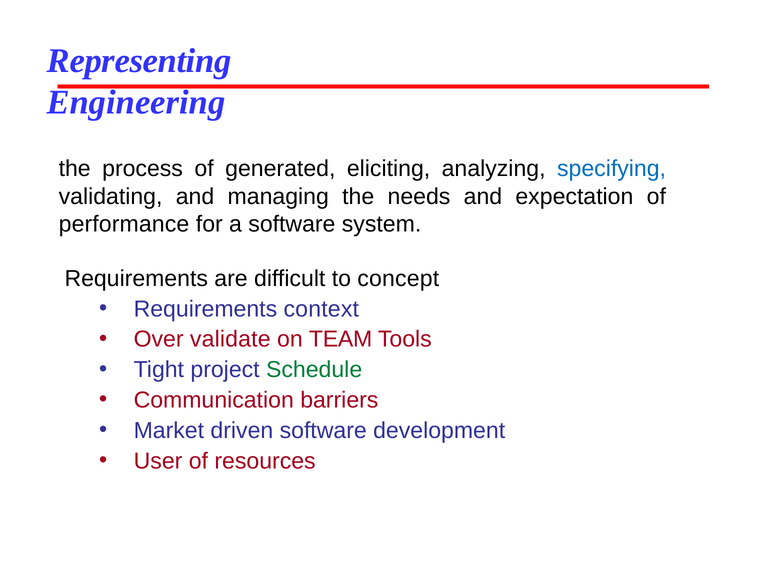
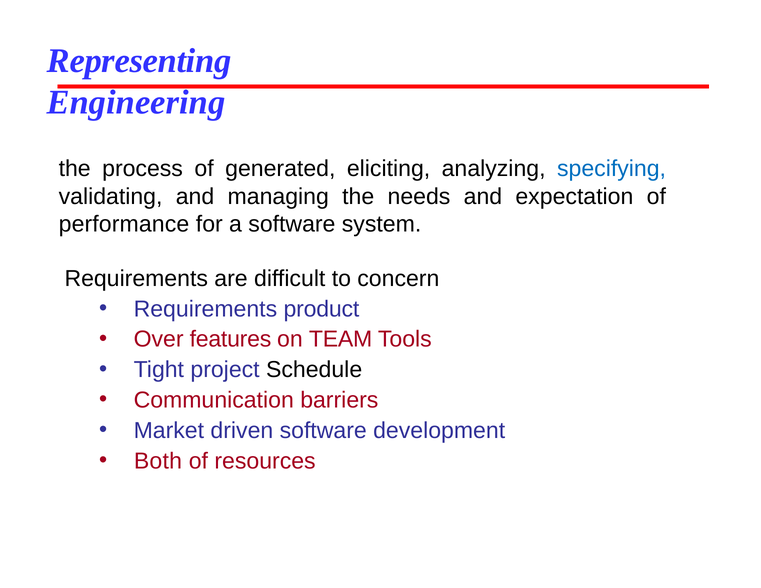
concept: concept -> concern (398, 279)
context: context -> product (321, 309)
validate: validate -> features (230, 339)
Schedule colour: green -> black (314, 370)
User: User -> Both (158, 461)
